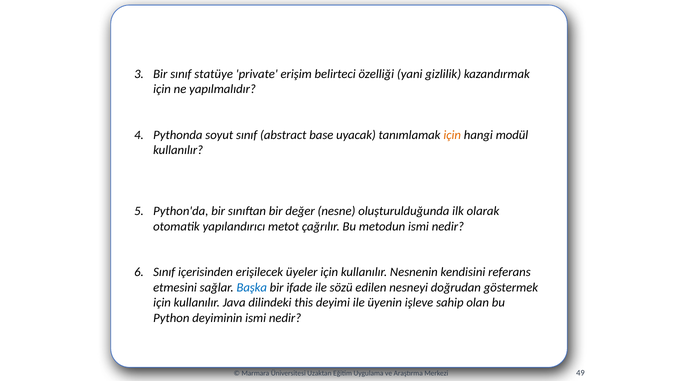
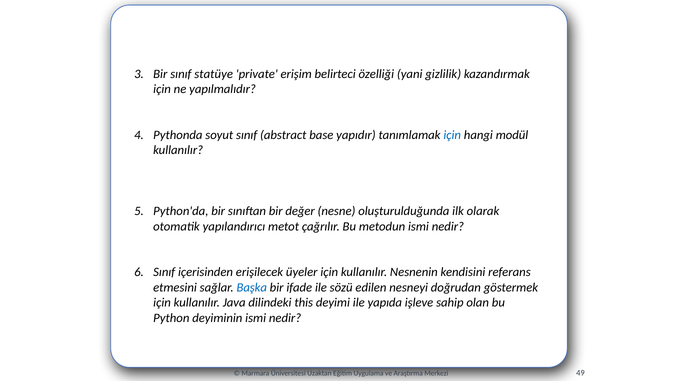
uyacak: uyacak -> yapıdır (356, 135)
için colour: orange -> blue (452, 135)
üyenin: üyenin -> yapıda (385, 303)
